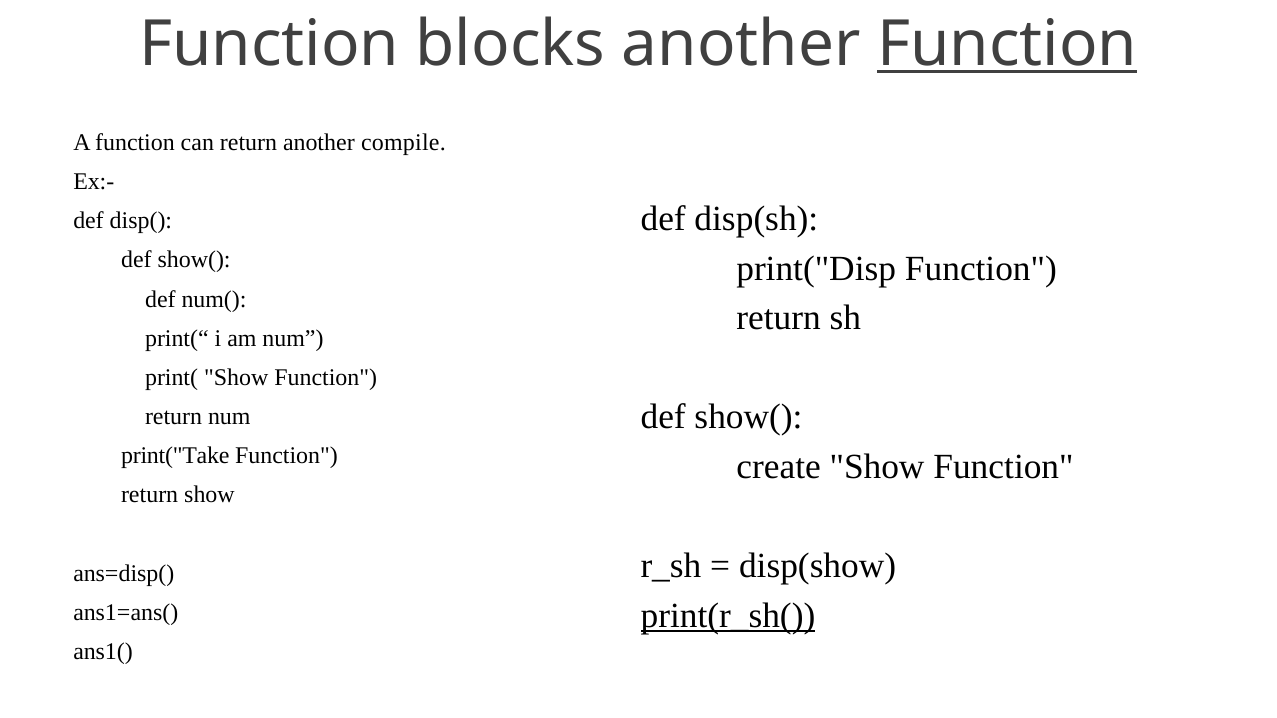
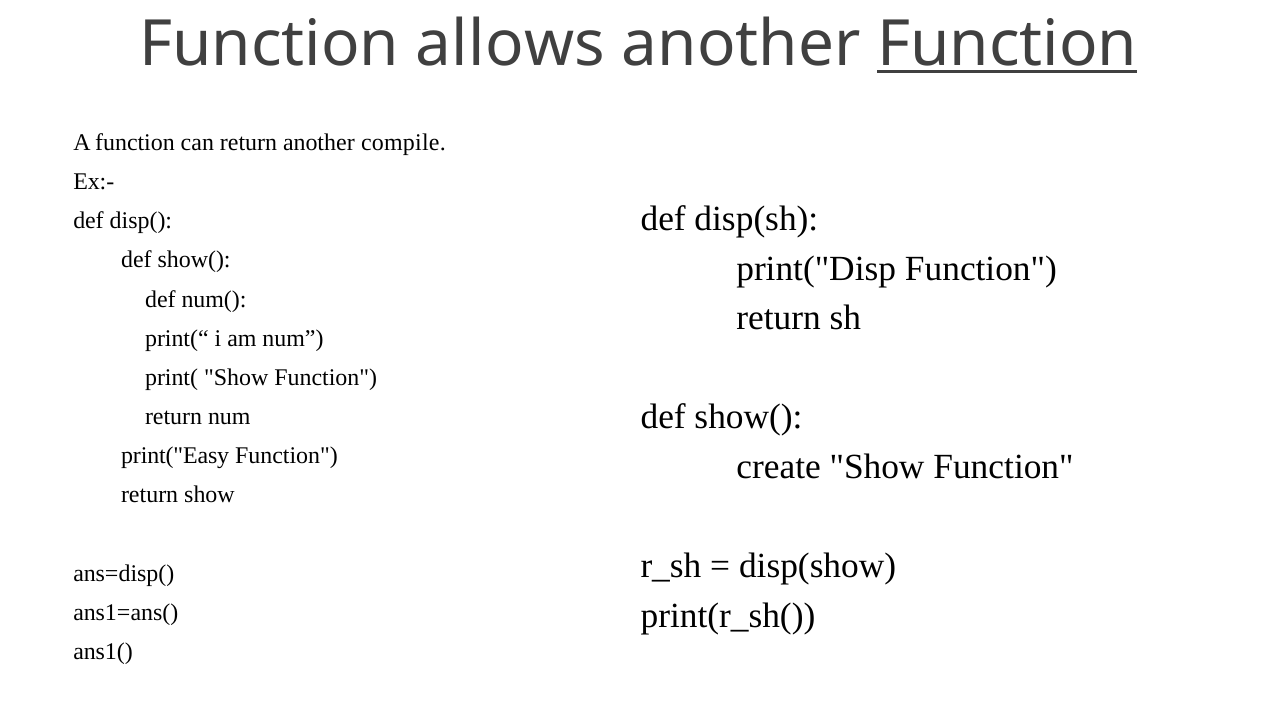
blocks: blocks -> allows (510, 44)
print("Take: print("Take -> print("Easy (175, 456)
print(r_sh( underline: present -> none (728, 616)
